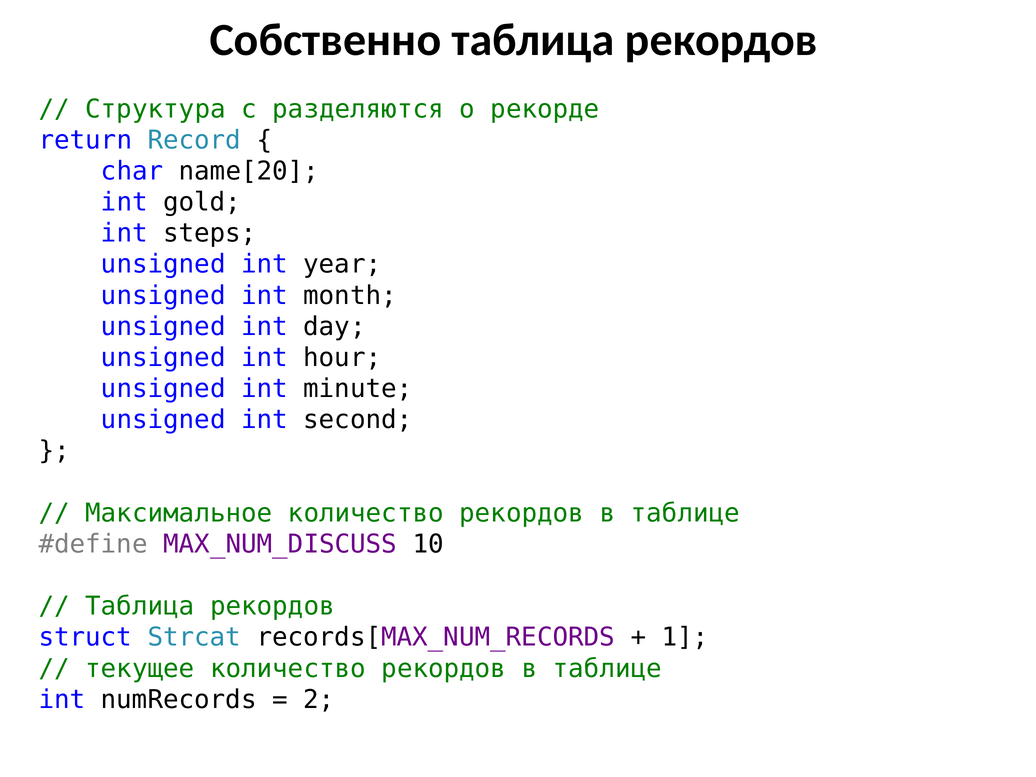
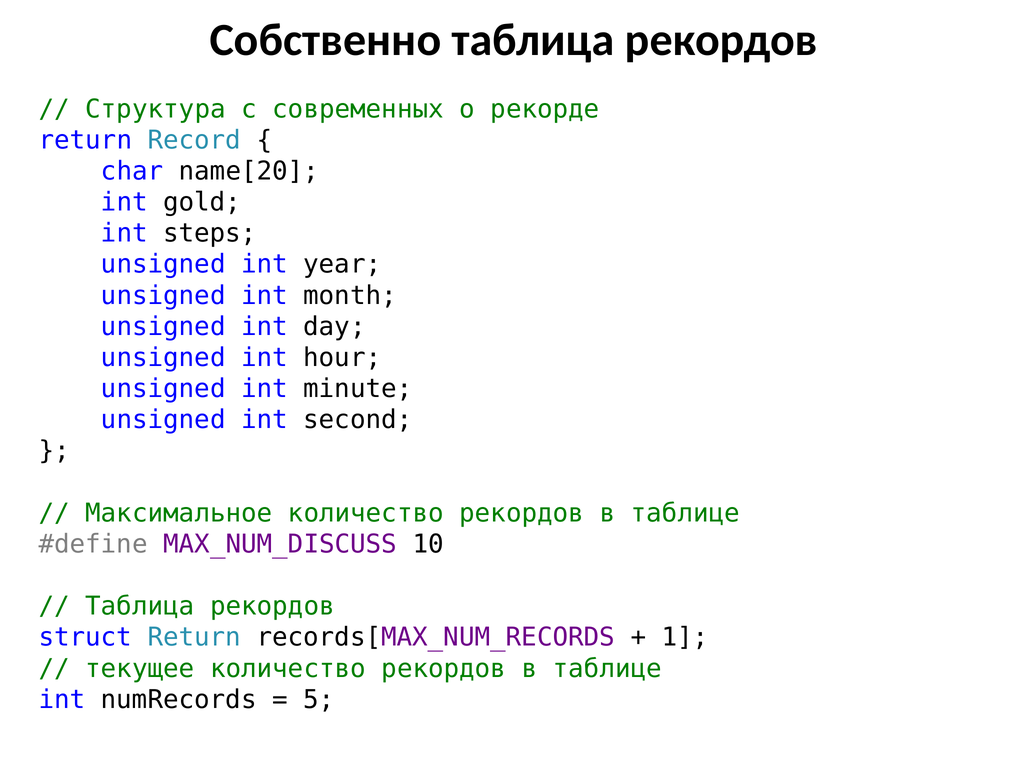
разделяются: разделяются -> современных (358, 109)
struct Strcat: Strcat -> Return (194, 637)
2: 2 -> 5 (319, 700)
